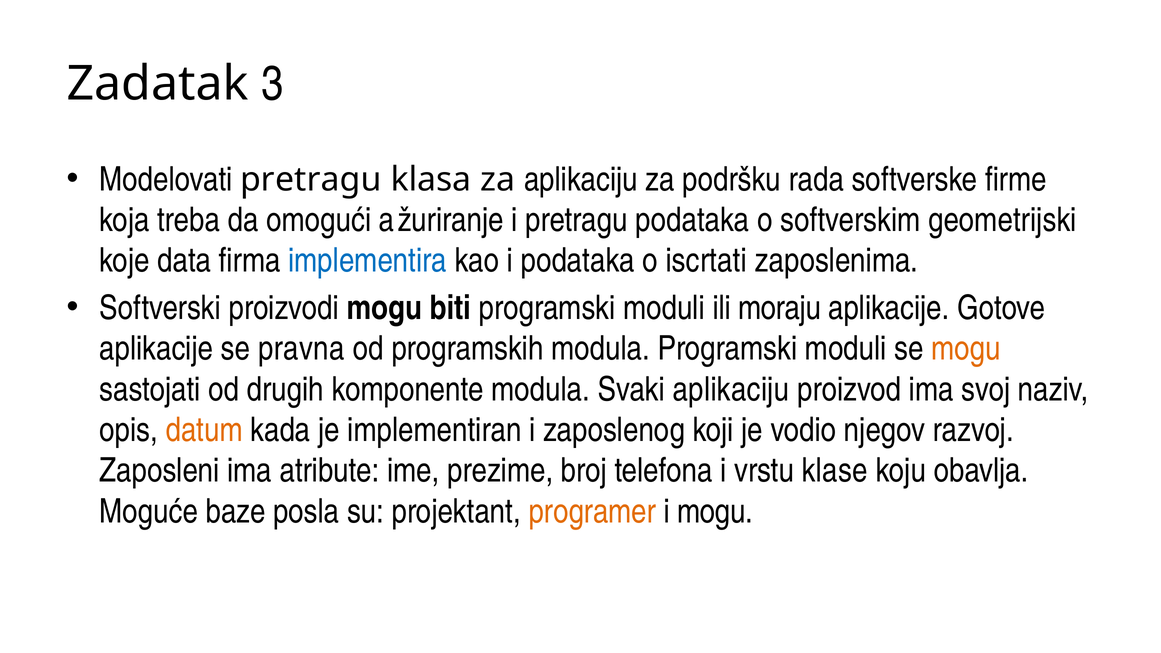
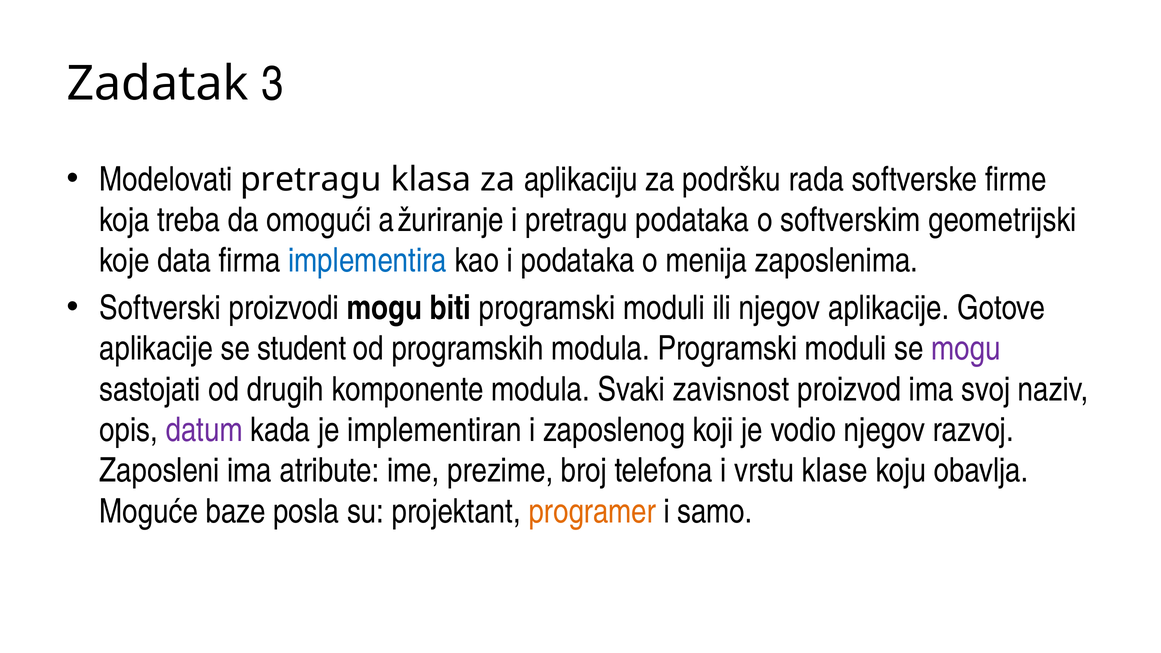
iscrtati: iscrtati -> menija (706, 261)
ili moraju: moraju -> njegov (779, 308)
pravna: pravna -> student (302, 349)
mogu colour: orange -> purple (966, 349)
Svaki aplikaciju: aplikaciju -> zavisnost (731, 390)
datum colour: orange -> purple (204, 430)
i mogu: mogu -> samo (715, 511)
